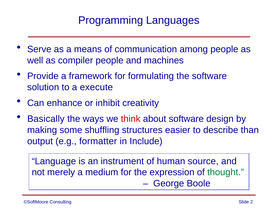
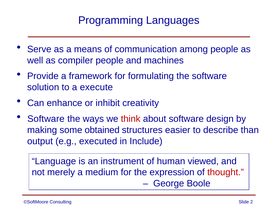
Basically: Basically -> Software (46, 119)
shuffling: shuffling -> obtained (102, 130)
formatter: formatter -> executed (98, 141)
source: source -> viewed (203, 161)
thought colour: green -> red (226, 172)
